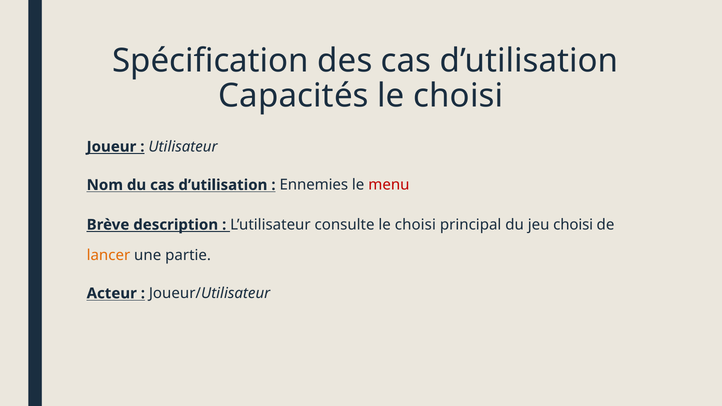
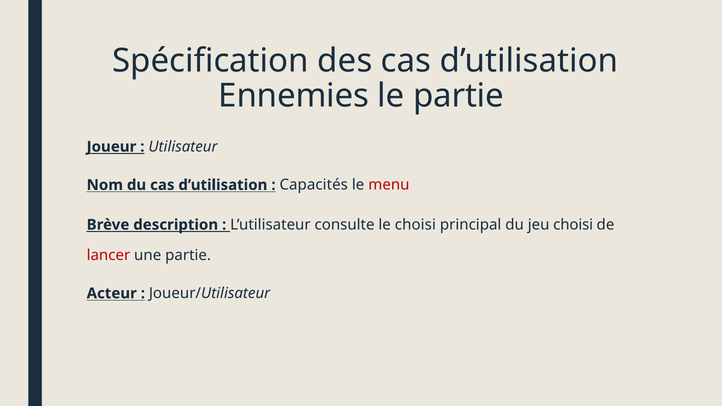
Capacités: Capacités -> Ennemies (294, 96)
choisi: choisi -> partie (458, 96)
Ennemies: Ennemies -> Capacités (314, 185)
lancer colour: orange -> red (108, 256)
